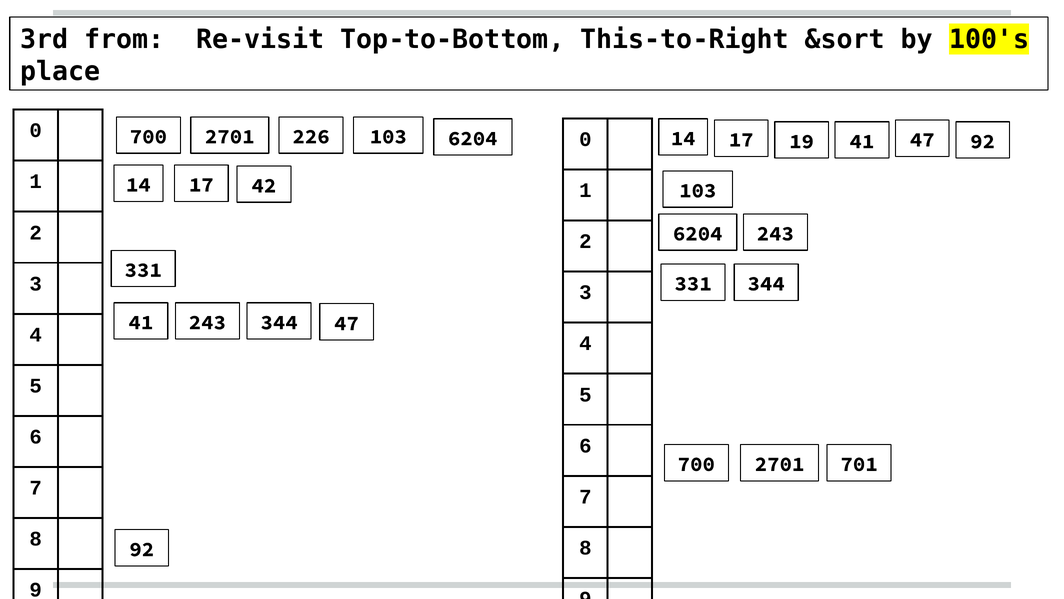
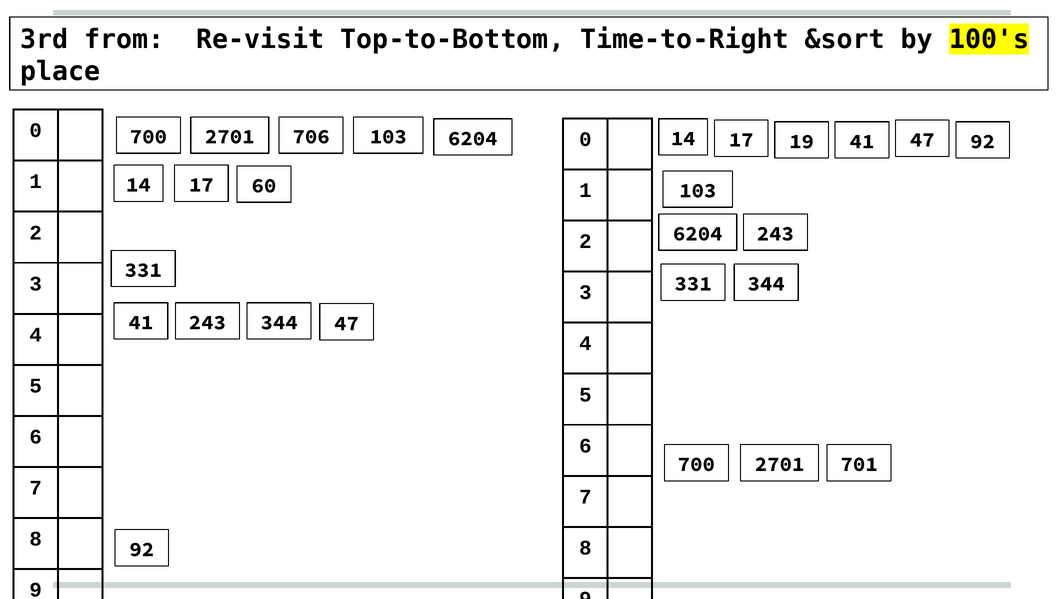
This-to-Right: This-to-Right -> Time-to-Right (684, 39)
226: 226 -> 706 (311, 136)
42: 42 -> 60 (264, 185)
